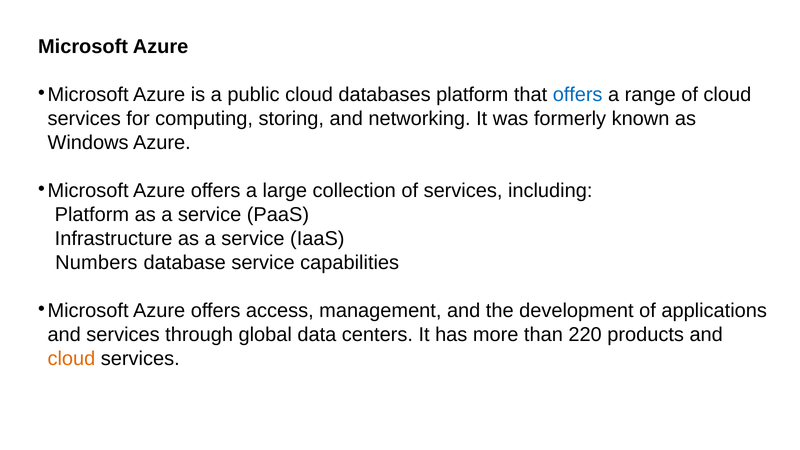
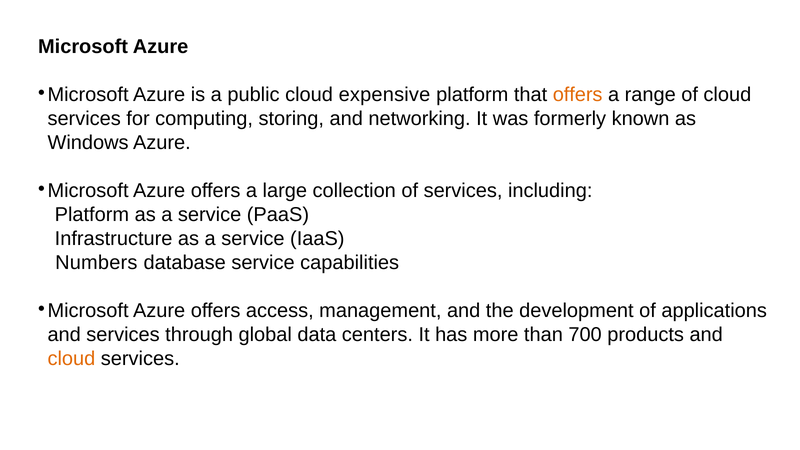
databases: databases -> expensive (384, 95)
offers colour: blue -> orange (578, 95)
220: 220 -> 700 (585, 335)
